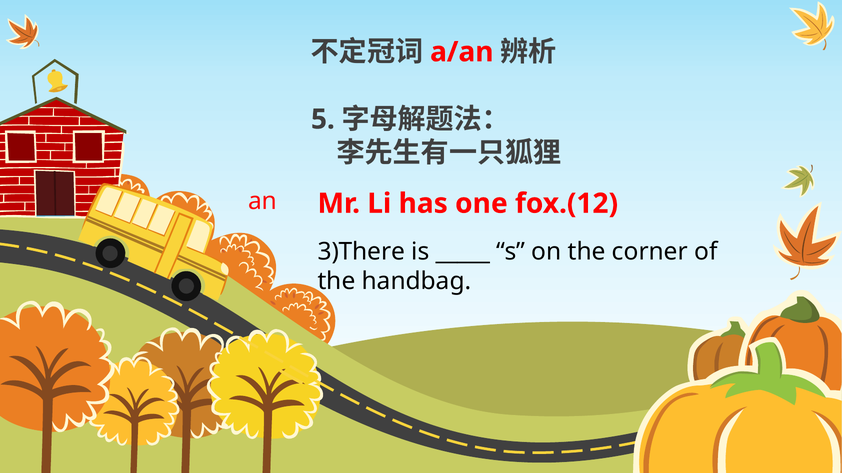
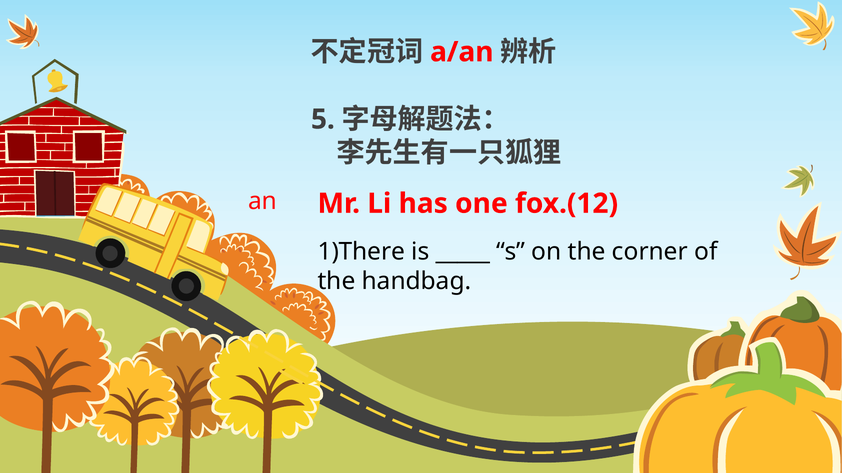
3)There: 3)There -> 1)There (361, 252)
